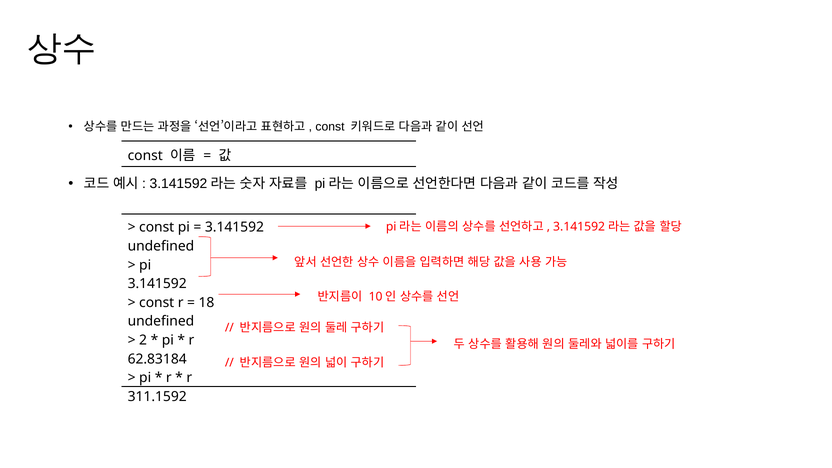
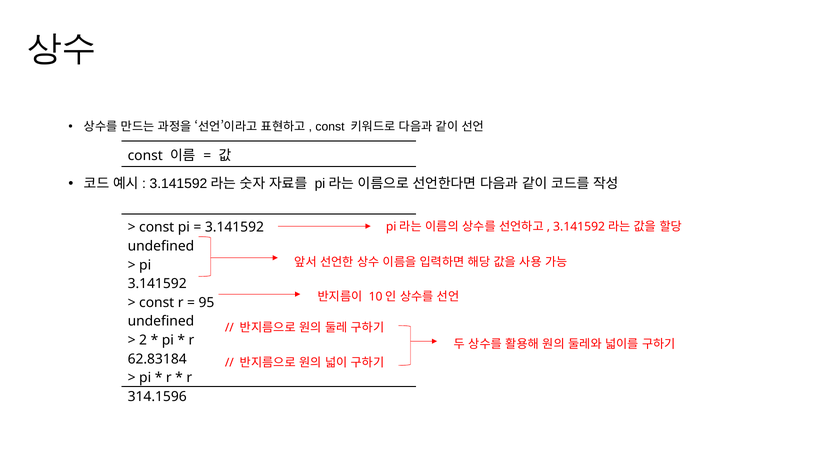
18: 18 -> 95 (207, 303)
311.1592: 311.1592 -> 314.1596 (157, 397)
